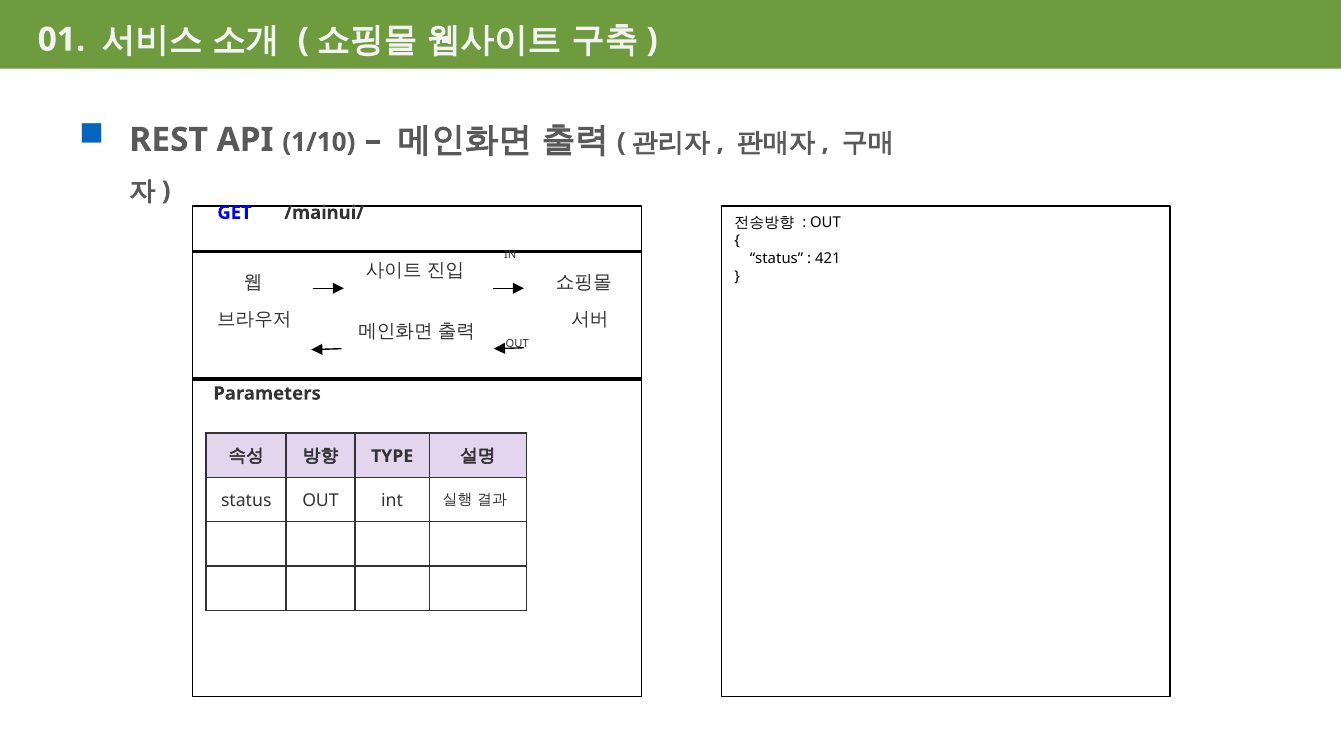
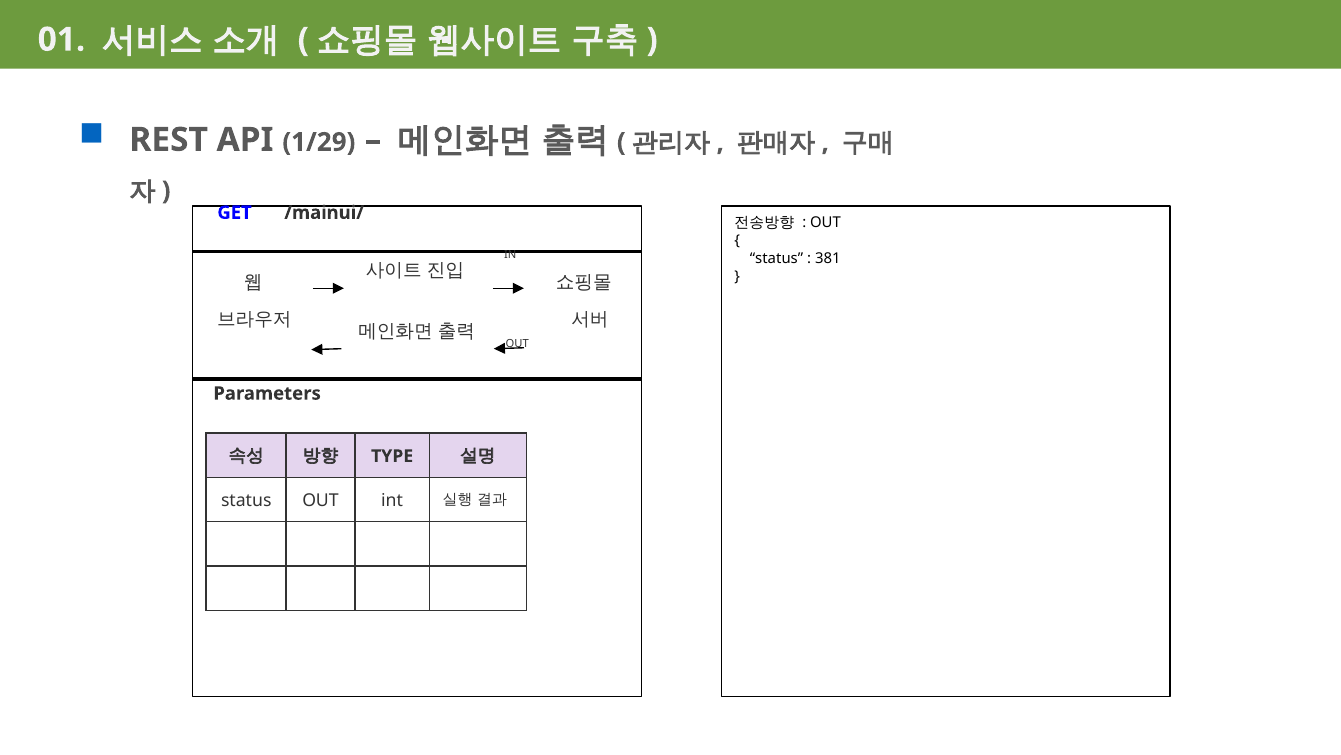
1/10: 1/10 -> 1/29 (319, 142)
421: 421 -> 381 (828, 258)
